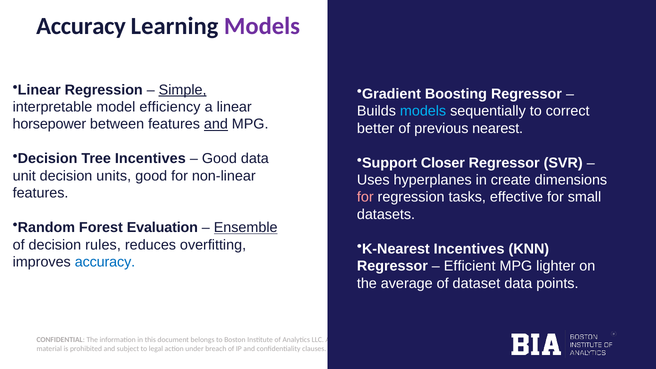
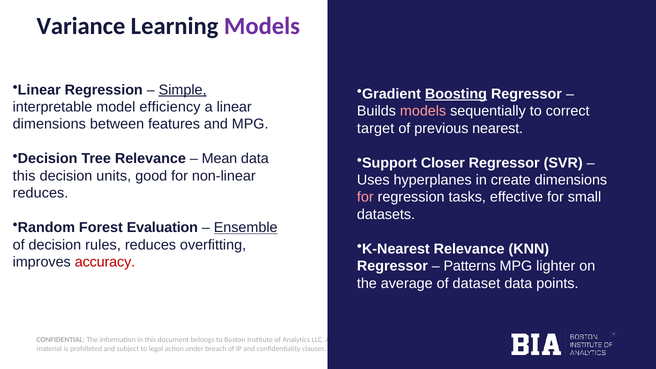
Accuracy: Accuracy -> Variance (81, 26)
Boosting underline: none -> present (456, 94)
models colour: light blue -> pink (423, 111)
horsepower: horsepower -> dimensions (49, 124)
and underline: present -> none (216, 124)
better: better -> target (376, 128)
Tree Incentives: Incentives -> Relevance (150, 159)
Good: Good -> Mean (219, 159)
unit: unit -> this (24, 176)
features: features -> reduces (41, 193)
K-Nearest Incentives: Incentives -> Relevance (469, 249)
accuracy colour: blue -> red (105, 262)
Efficient: Efficient -> Patterns (470, 266)
